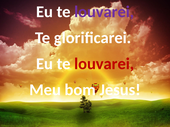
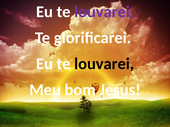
louvarei colour: red -> black (104, 64)
